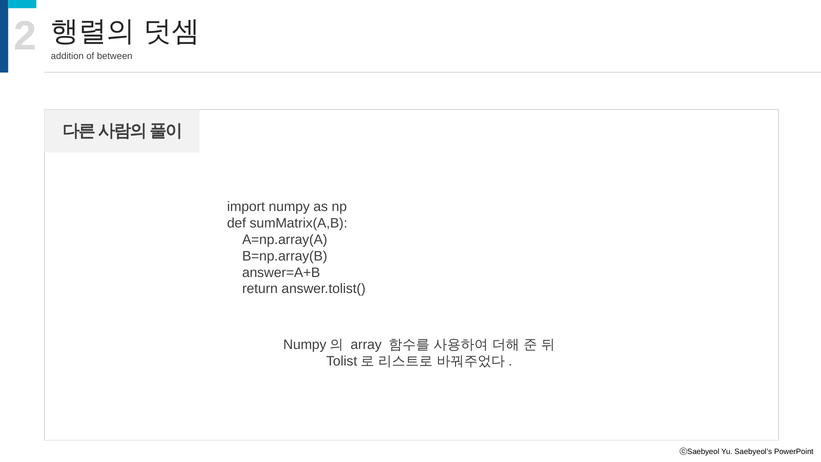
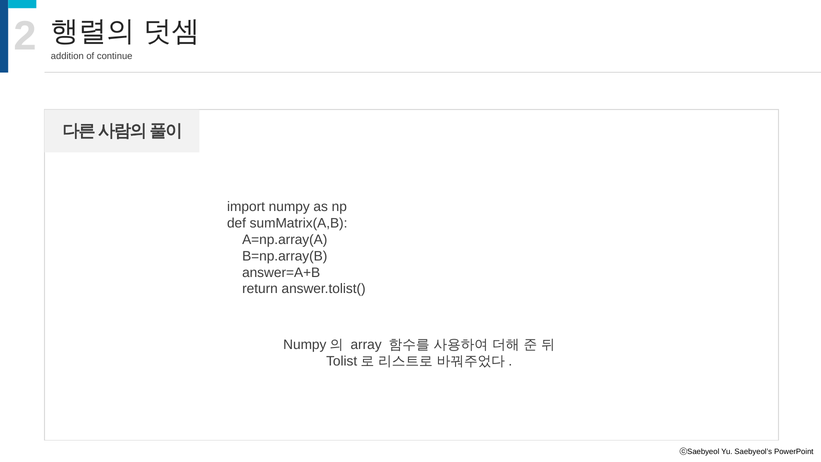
between: between -> continue (115, 56)
